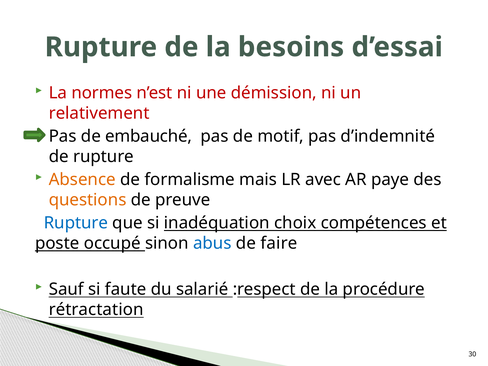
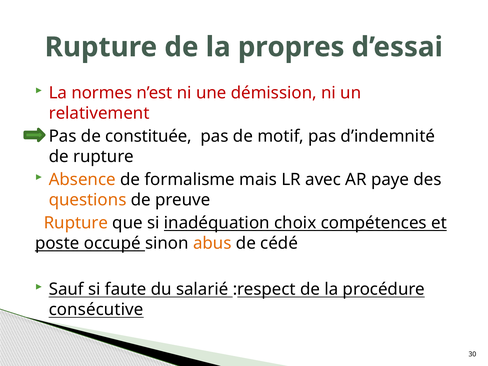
besoins: besoins -> propres (291, 47)
embauché: embauché -> constituée (149, 136)
Rupture colour: blue -> orange (76, 223)
abus colour: blue -> orange (212, 243)
faire: faire -> cédé (279, 243)
rétractation: rétractation -> consécutive (96, 310)
